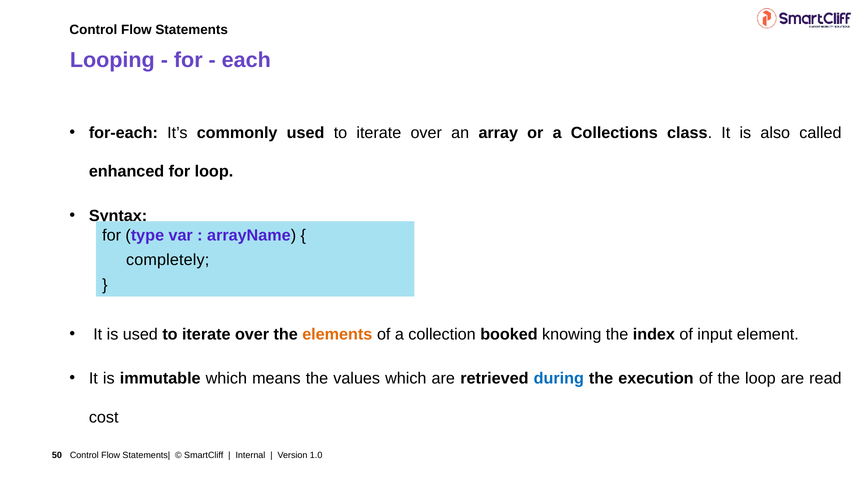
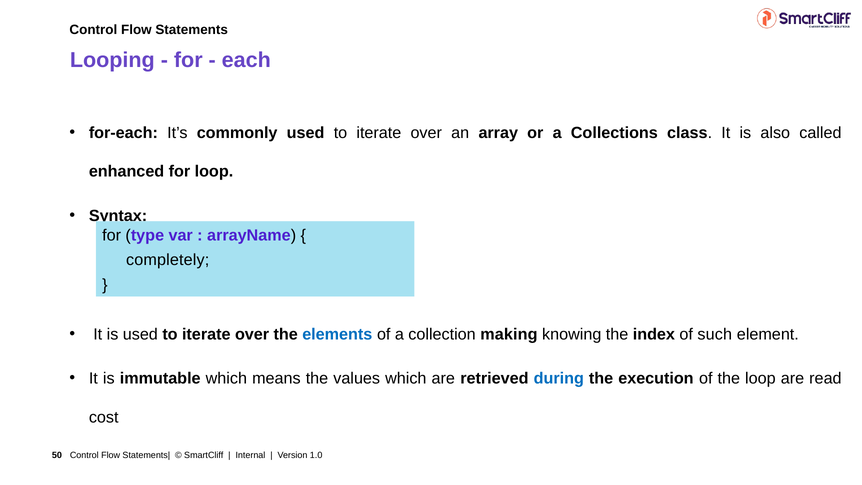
elements colour: orange -> blue (337, 334)
booked: booked -> making (509, 334)
input: input -> such (715, 334)
